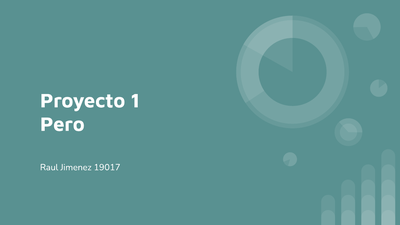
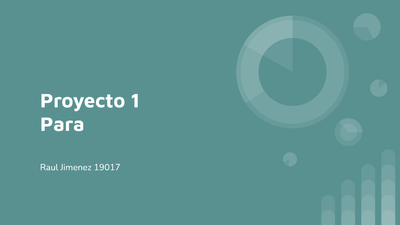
Pero: Pero -> Para (62, 124)
